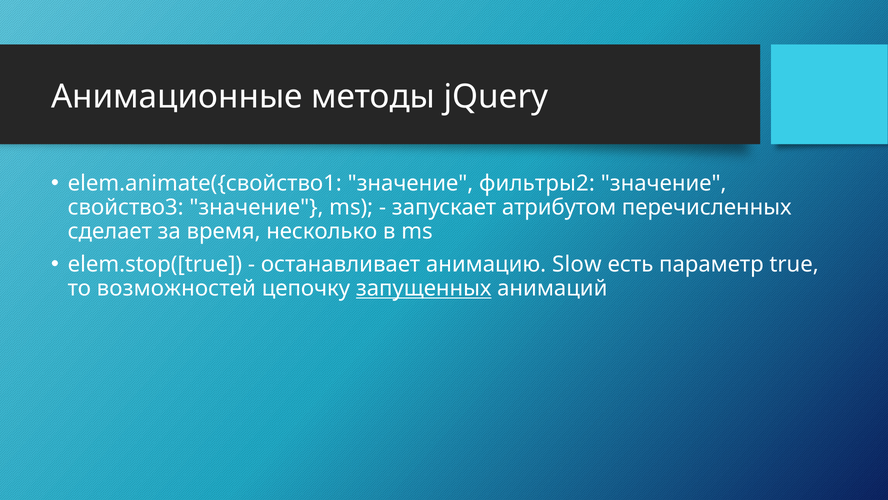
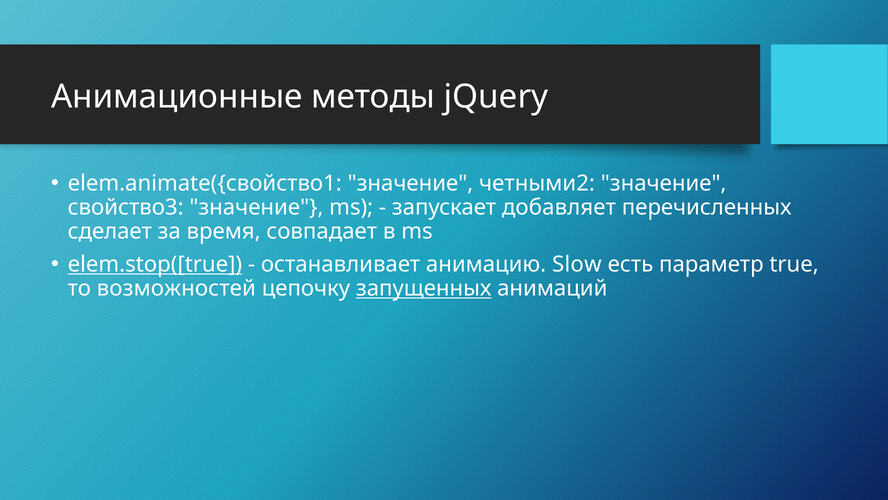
фильтры2: фильтры2 -> четными2 (537, 183)
атрибутом: атрибутом -> добавляет (559, 207)
несколько: несколько -> совпадает (322, 231)
elem.stop([true underline: none -> present (155, 264)
